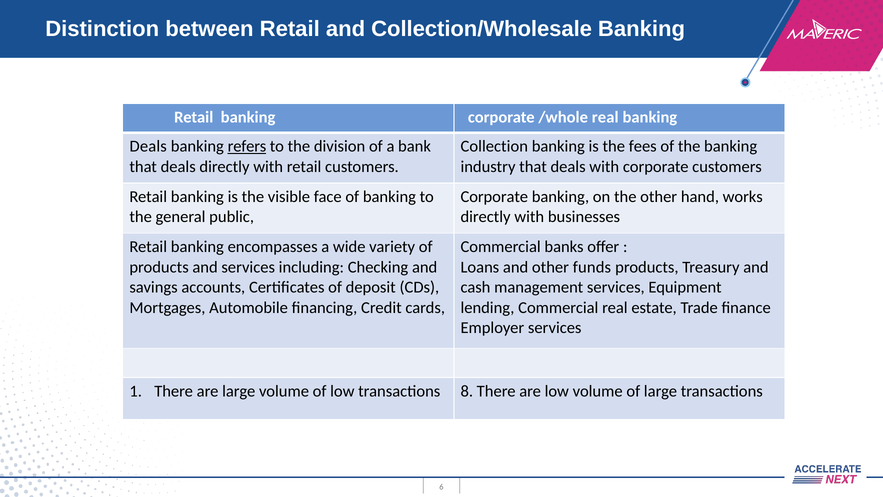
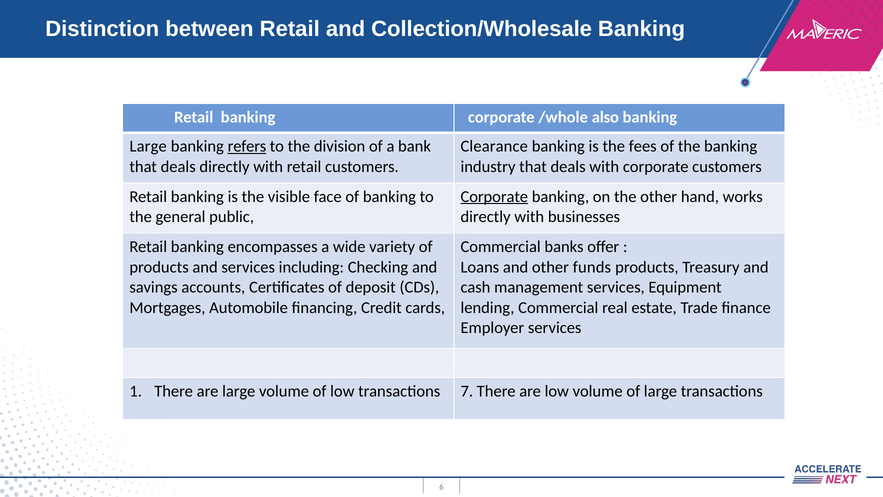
/whole real: real -> also (605, 117)
Deals: Deals -> Large (148, 146)
Collection: Collection -> Clearance (494, 146)
Corporate underline: none -> present (494, 196)
8: 8 -> 7 (467, 391)
